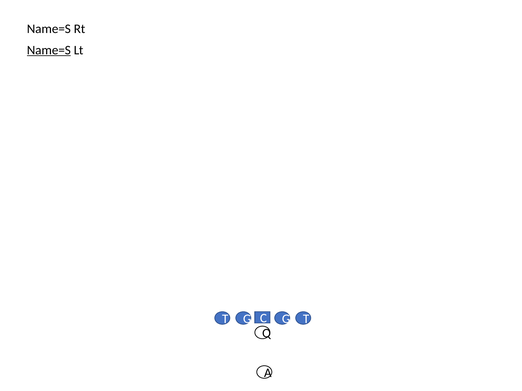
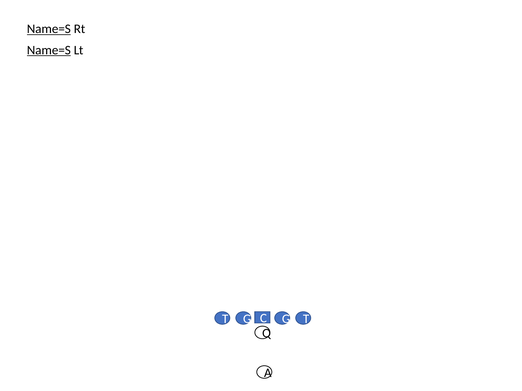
Name=S underline: none -> present (49, 29)
